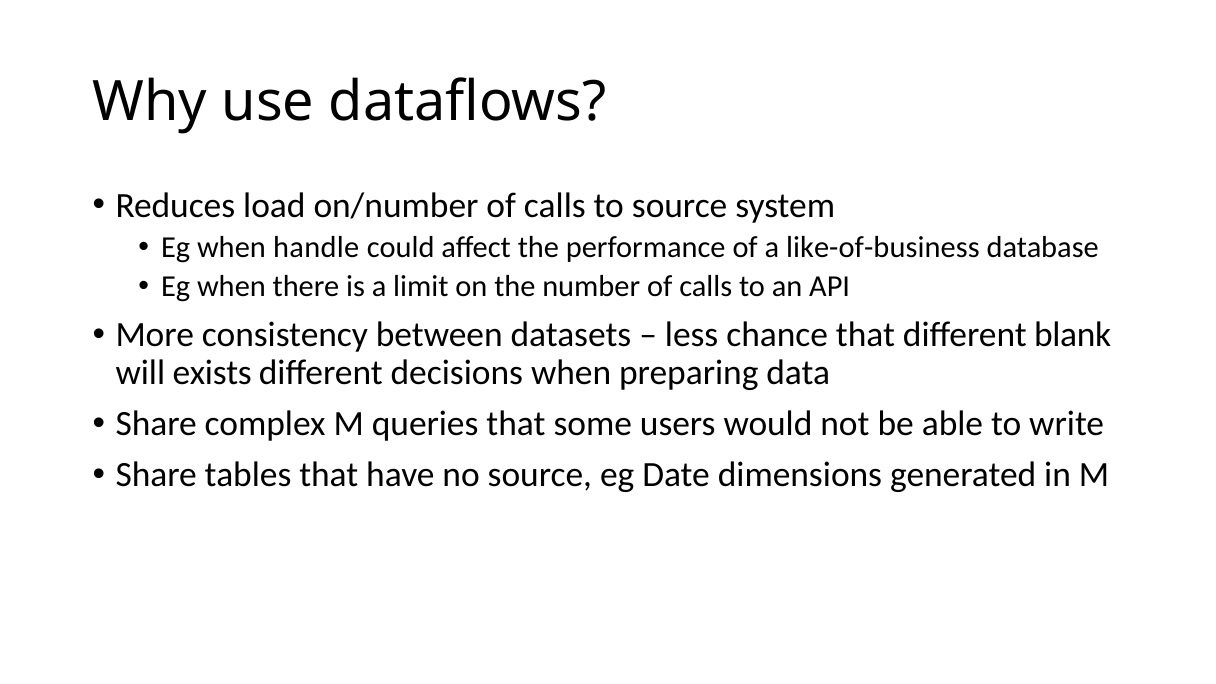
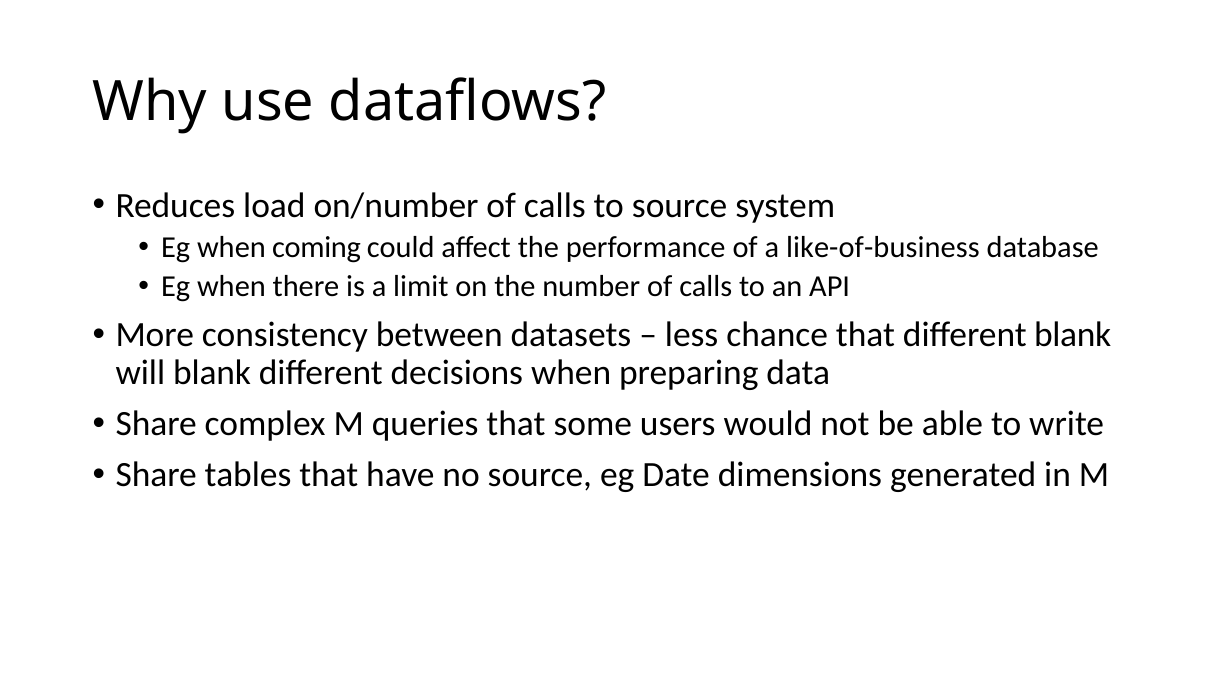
handle: handle -> coming (317, 248)
will exists: exists -> blank (212, 373)
